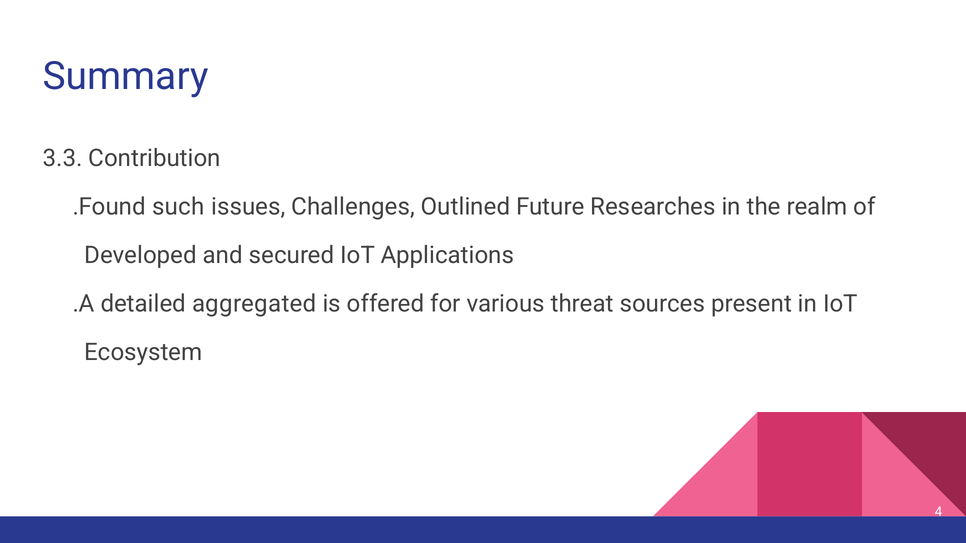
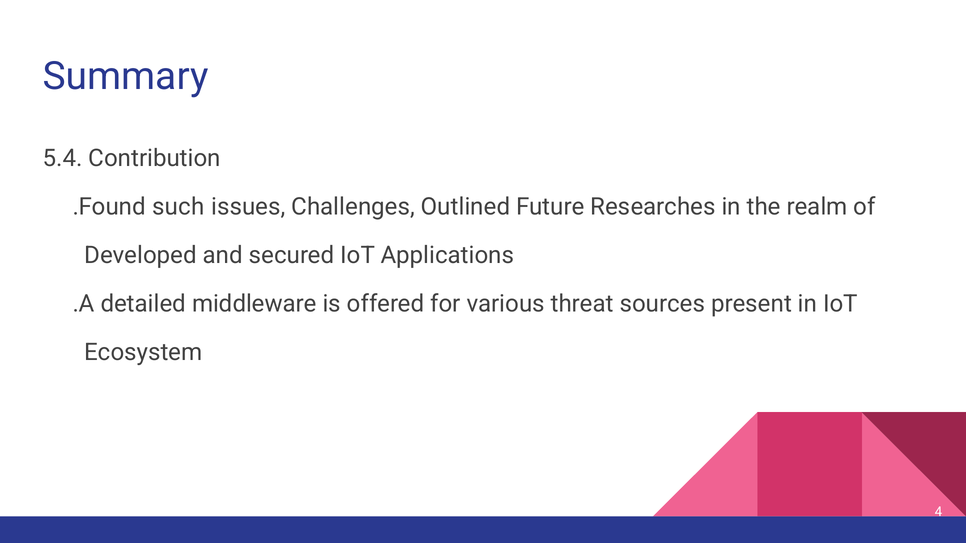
3.3: 3.3 -> 5.4 (63, 158)
aggregated: aggregated -> middleware (254, 304)
